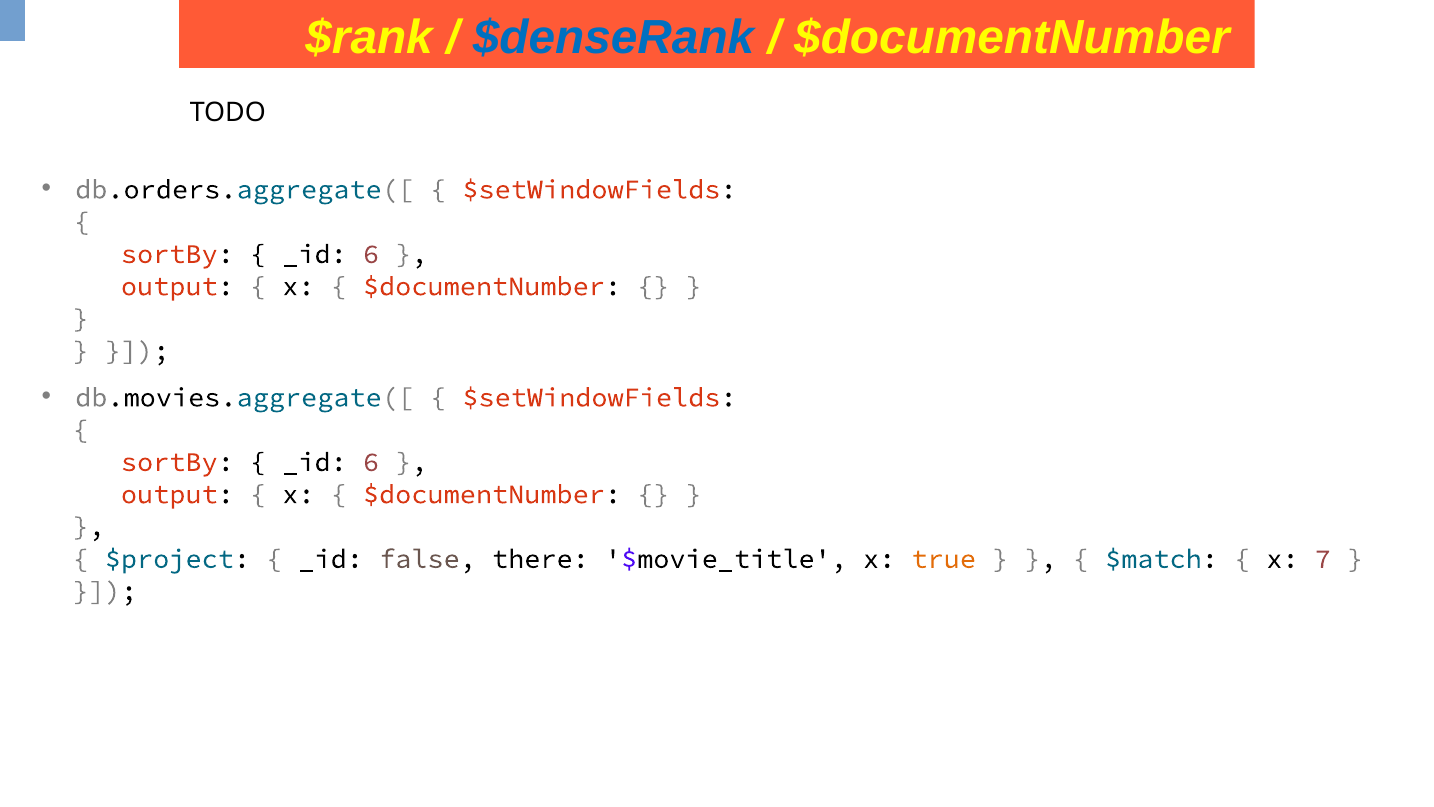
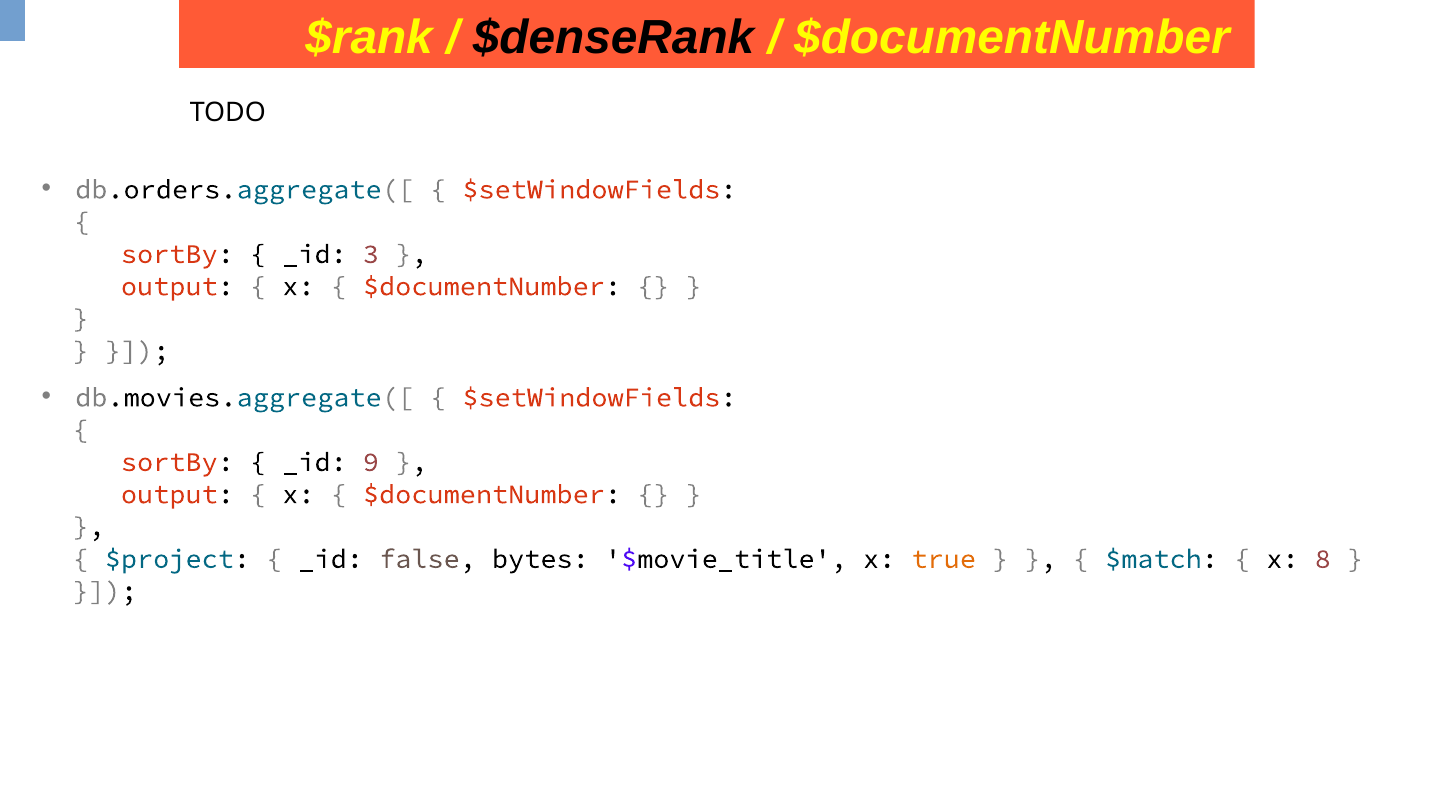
$denseRank colour: blue -> black (614, 37)
6: 6 -> 3 (371, 254)
6: 6 -> 9 (371, 462)
there: there -> bytes (540, 559)
7: 7 -> 8 (1323, 559)
